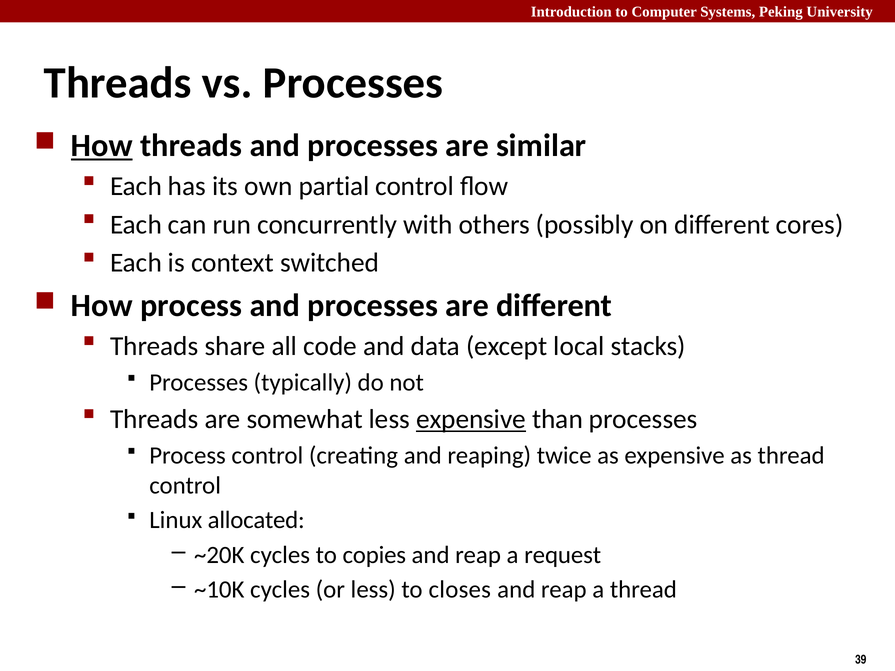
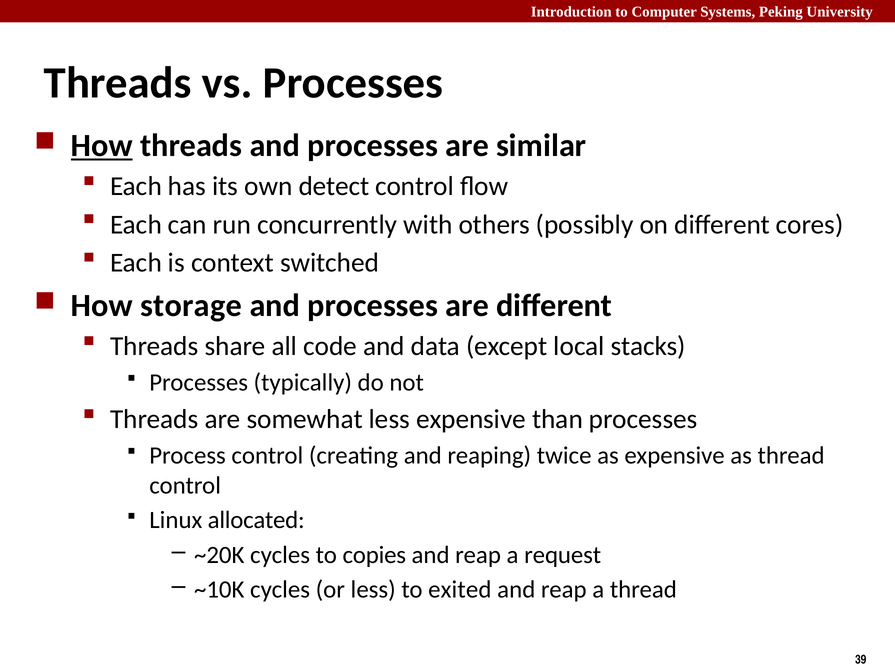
partial: partial -> detect (334, 187)
How process: process -> storage (191, 306)
expensive underline: present -> none (471, 420)
closes: closes -> exited (460, 590)
